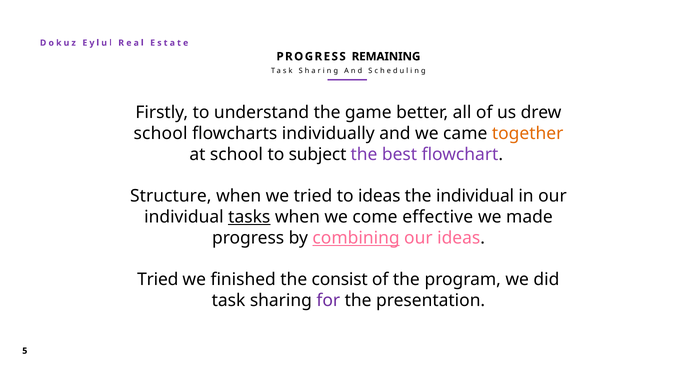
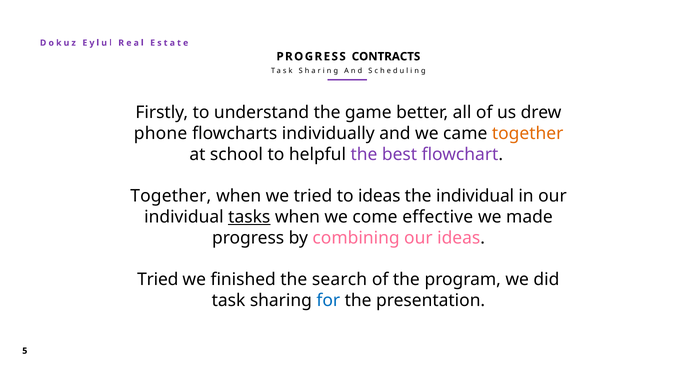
REMAINING: REMAINING -> CONTRACTS (386, 57)
school: school -> phone (161, 133)
subject: subject -> helpful (317, 154)
Structure: Structure -> Together (171, 196)
combining underline: present -> none (356, 238)
consist: consist -> search (339, 280)
for colour: purple -> blue (328, 301)
